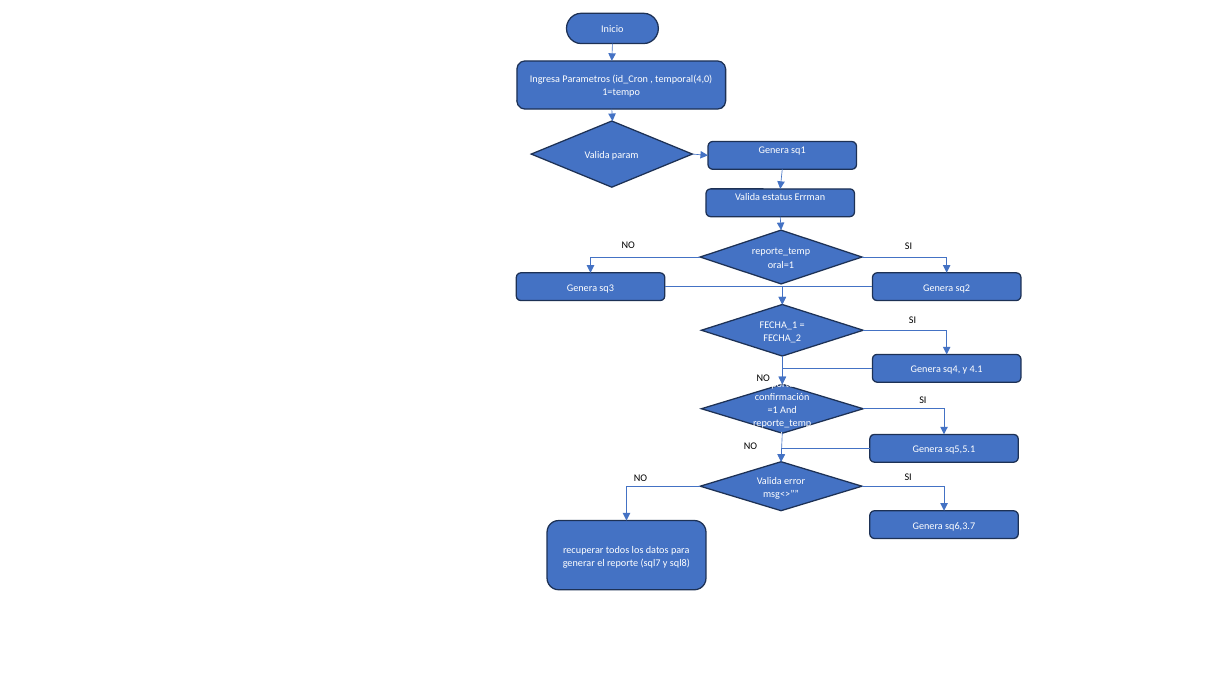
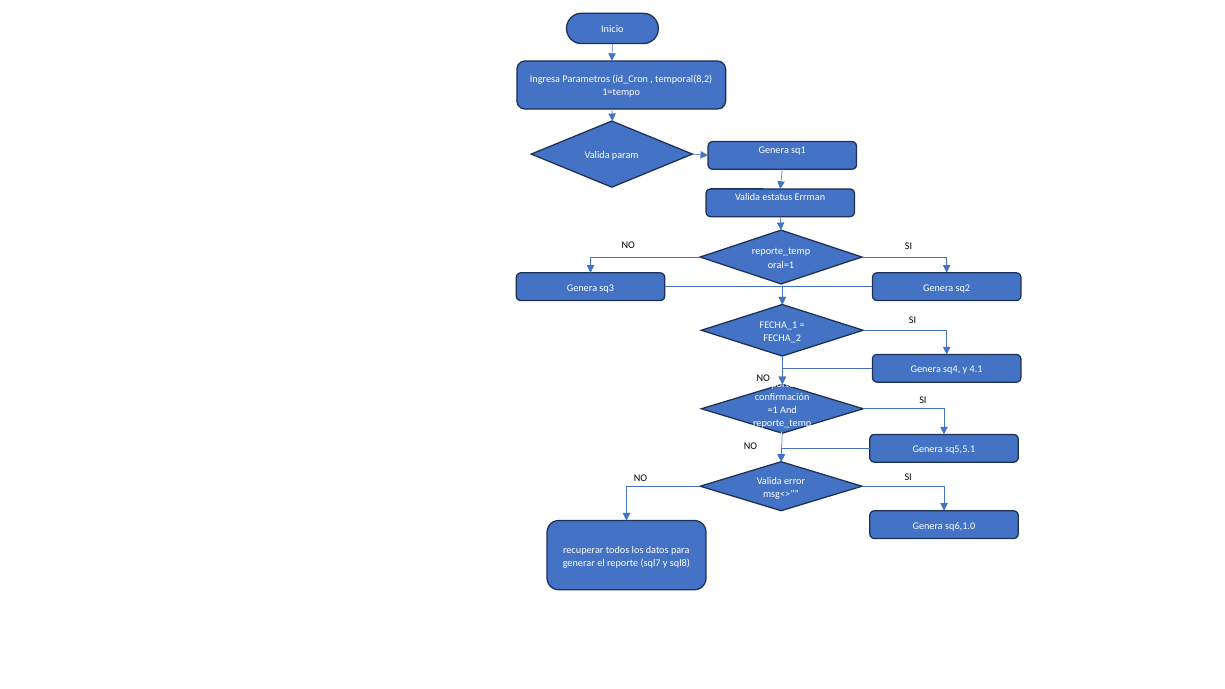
temporal(4,0: temporal(4,0 -> temporal(8,2 (684, 80)
sq6,3.7: sq6,3.7 -> sq6,1.0 (960, 526)
